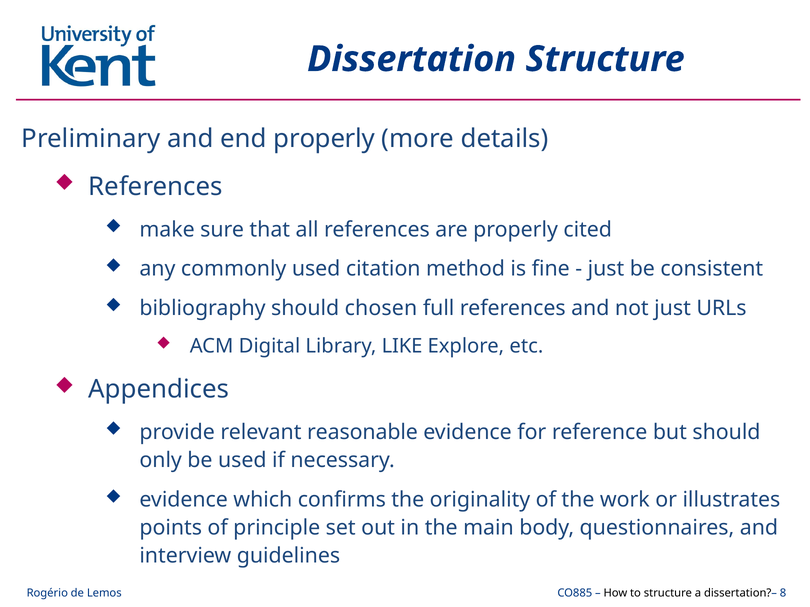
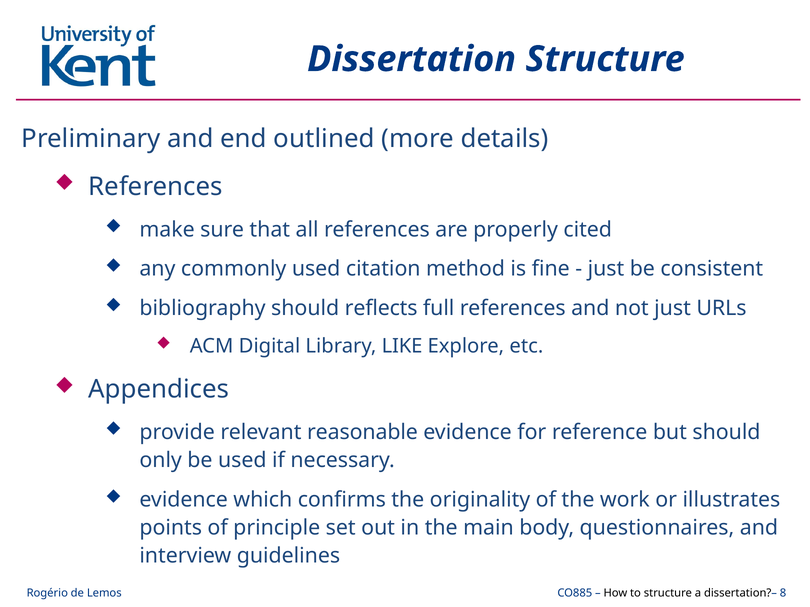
end properly: properly -> outlined (324, 139)
chosen: chosen -> reflects (381, 308)
